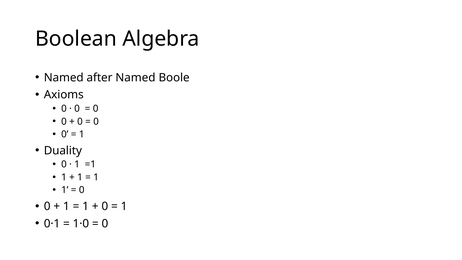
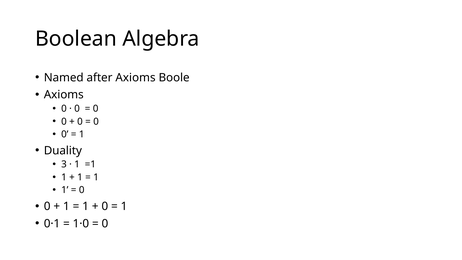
after Named: Named -> Axioms (135, 78)
0: 0 -> 3 (64, 164)
